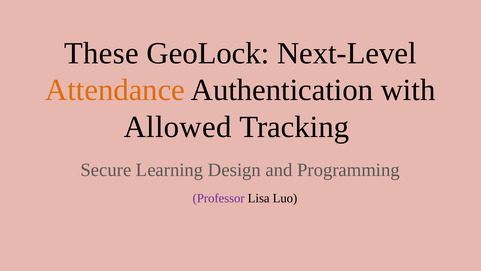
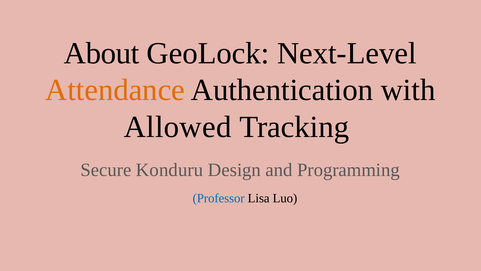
These: These -> About (102, 53)
Learning: Learning -> Konduru (170, 170)
Professor colour: purple -> blue (219, 198)
